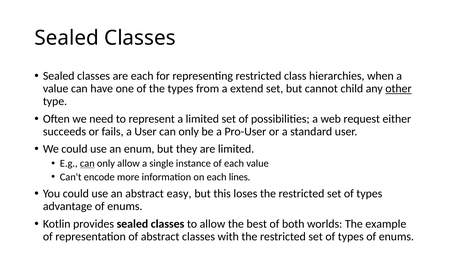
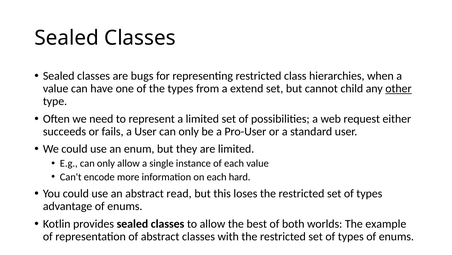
are each: each -> bugs (142, 76)
can underline: present -> none (87, 163)
lines: lines -> hard (240, 176)
easy: easy -> read (179, 193)
